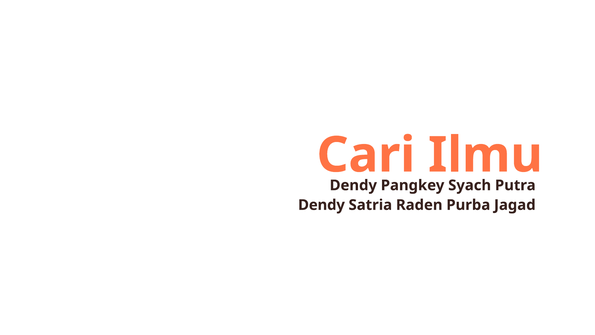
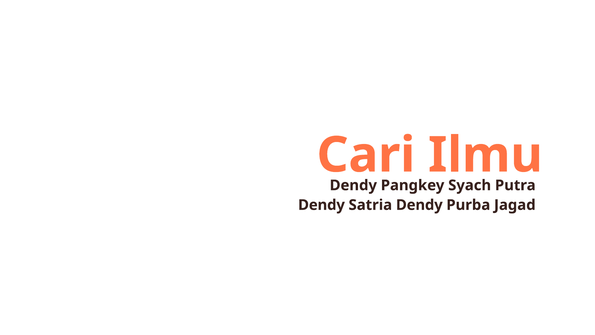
Satria Raden: Raden -> Dendy (419, 205)
